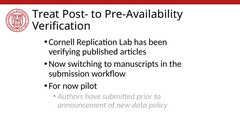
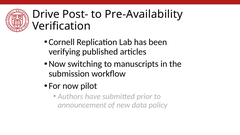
Treat: Treat -> Drive (46, 14)
